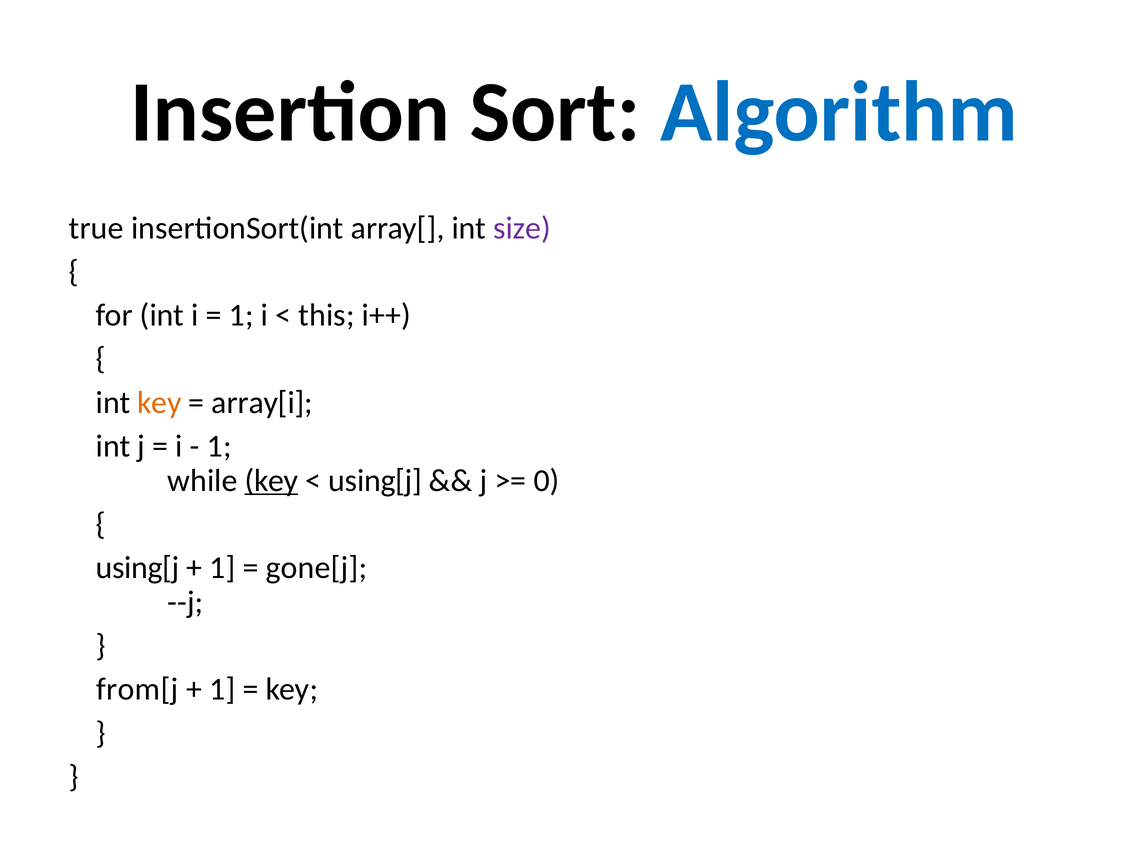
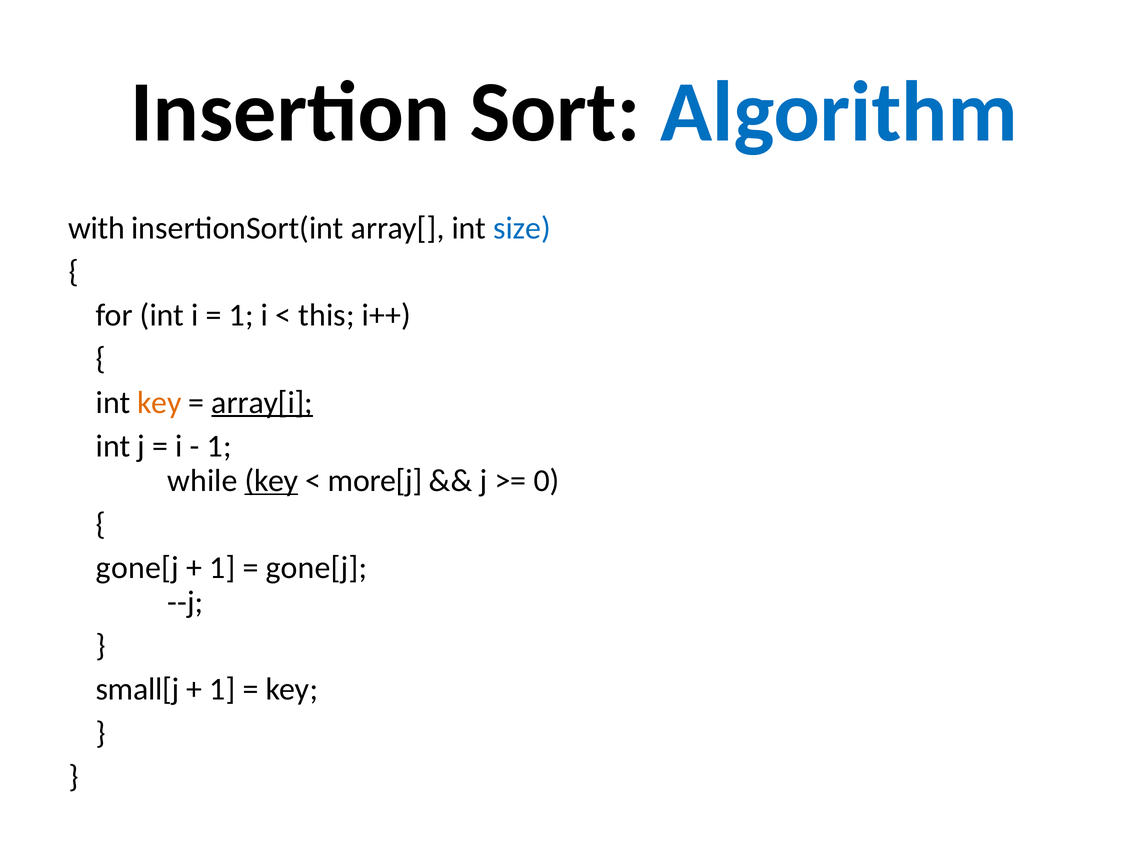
true: true -> with (97, 228)
size colour: purple -> blue (522, 228)
array[i underline: none -> present (262, 402)
using[j: using[j -> more[j (375, 481)
using[j: using[j -> gone[j (137, 568)
from[j: from[j -> small[j (138, 689)
